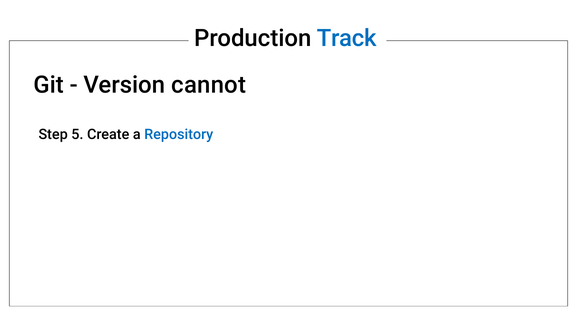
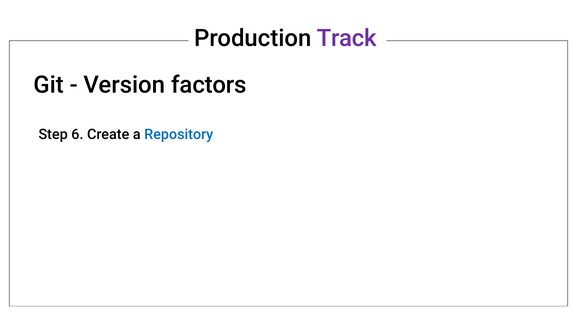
Track colour: blue -> purple (347, 38)
cannot: cannot -> factors (209, 85)
5: 5 -> 6 (77, 135)
